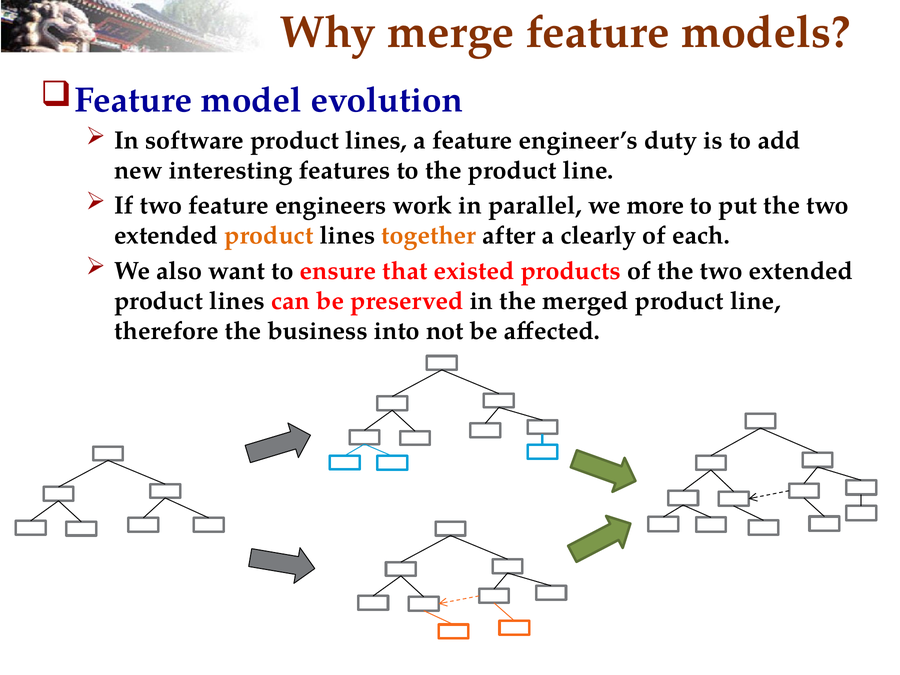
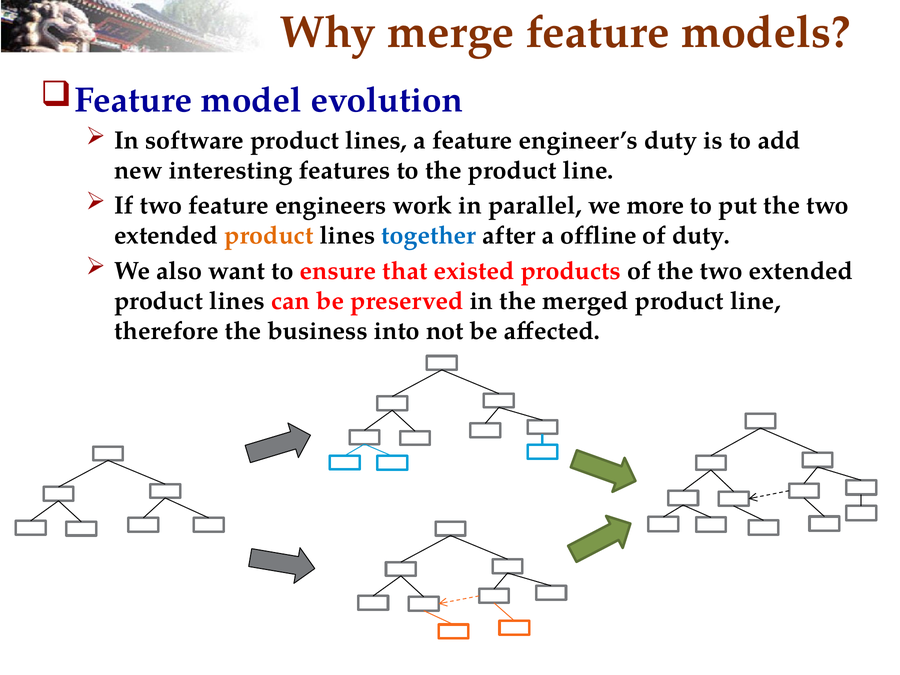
together colour: orange -> blue (429, 236)
clearly: clearly -> offline (599, 236)
of each: each -> duty (701, 236)
